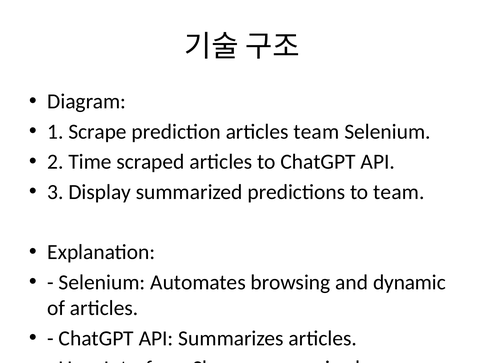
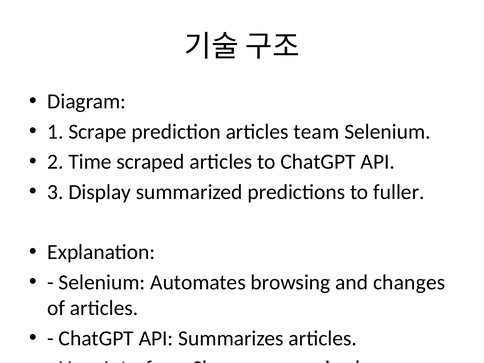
to team: team -> fuller (399, 192)
dynamic: dynamic -> changes (409, 282)
